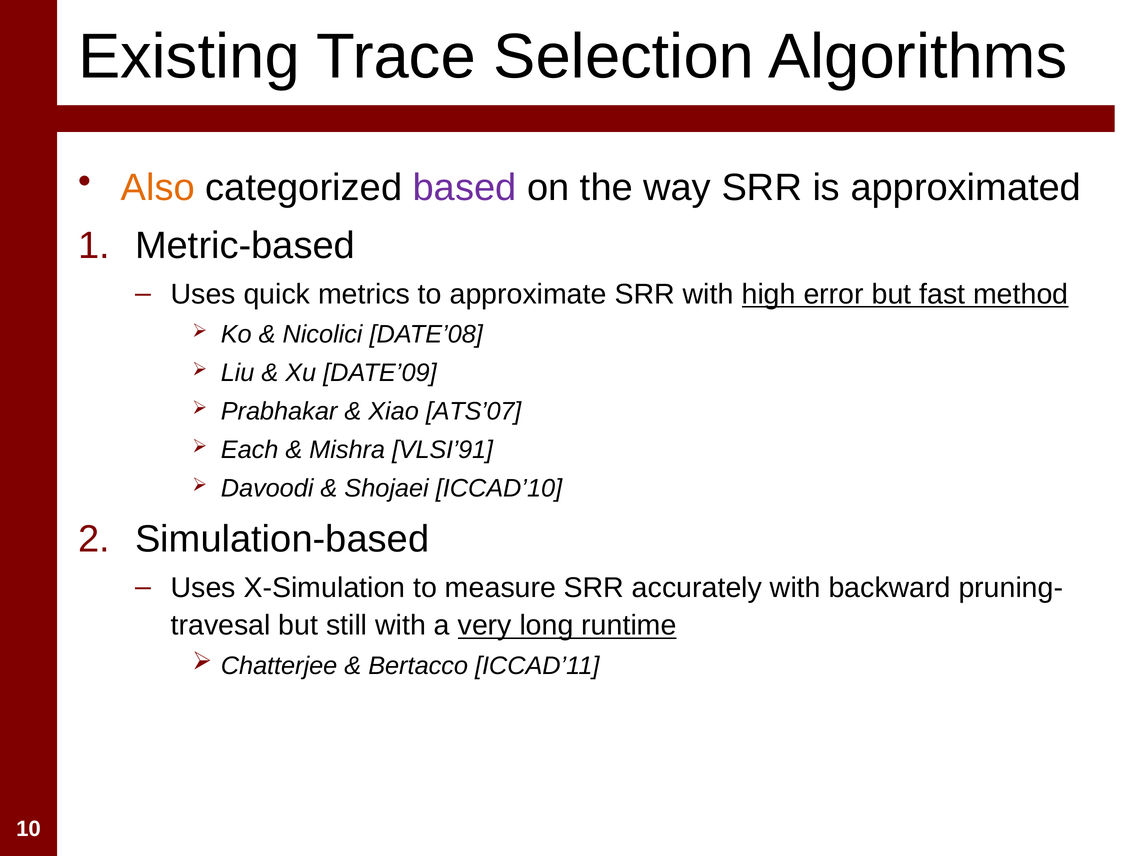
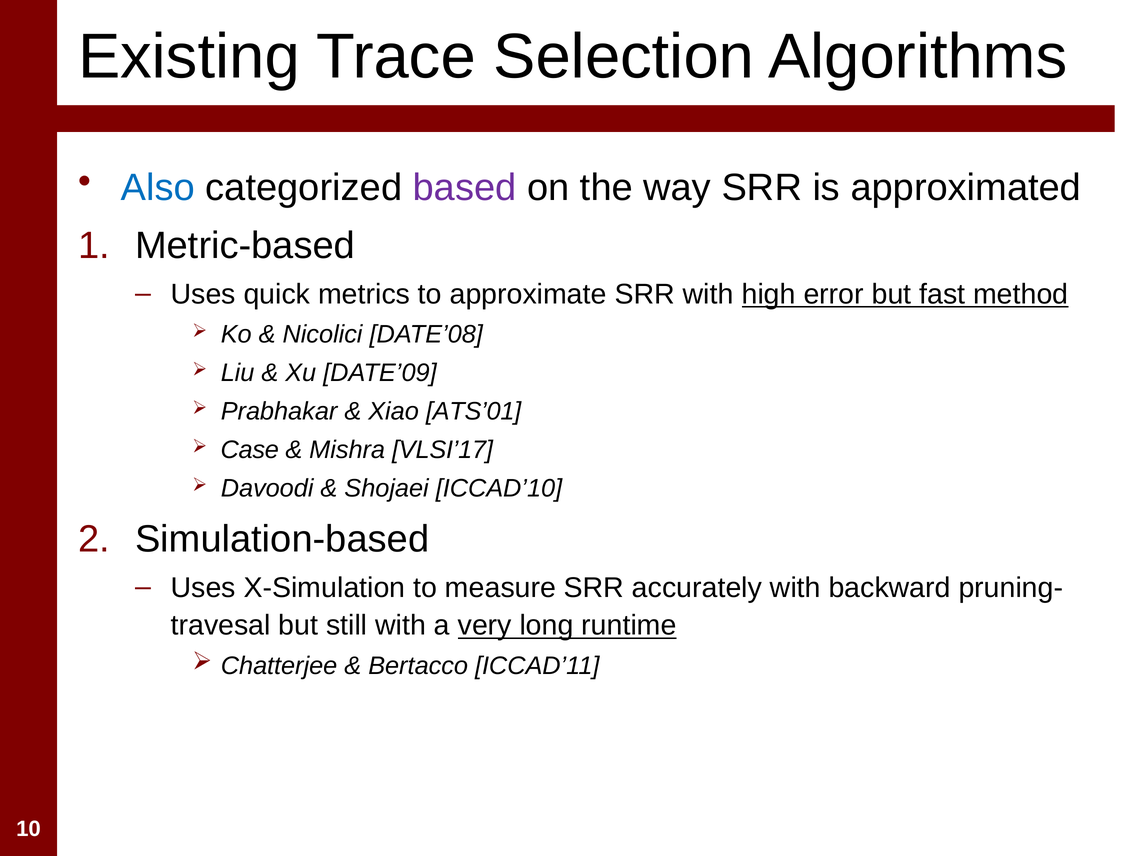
Also colour: orange -> blue (158, 188)
ATS’07: ATS’07 -> ATS’01 (474, 412)
Each: Each -> Case (250, 450)
VLSI’91: VLSI’91 -> VLSI’17 (443, 450)
